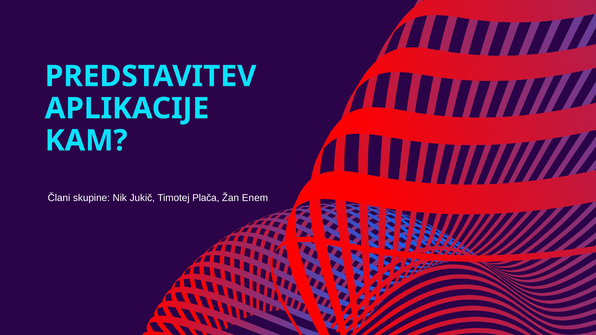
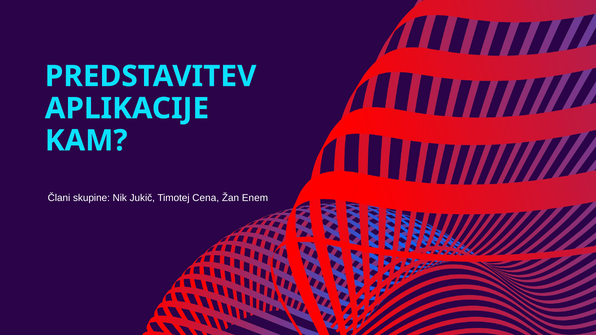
Plača: Plača -> Cena (206, 198)
